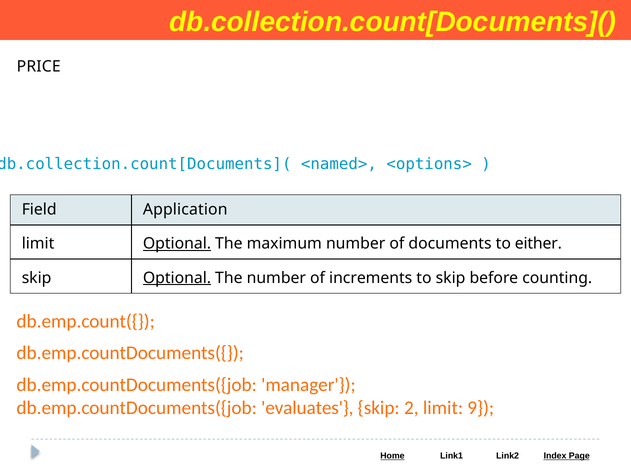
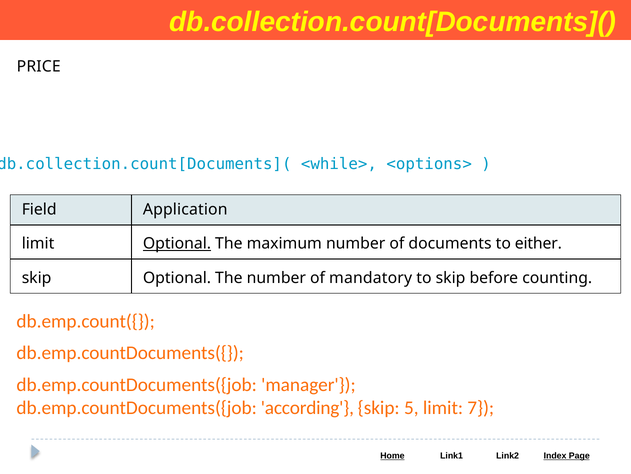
<named>: <named> -> <while> (339, 164)
Optional underline: present -> none (177, 277)
increments: increments -> mandatory (371, 277)
evaluates: evaluates -> according (307, 407)
2: 2 -> 5 (411, 407)
9: 9 -> 7 (481, 407)
